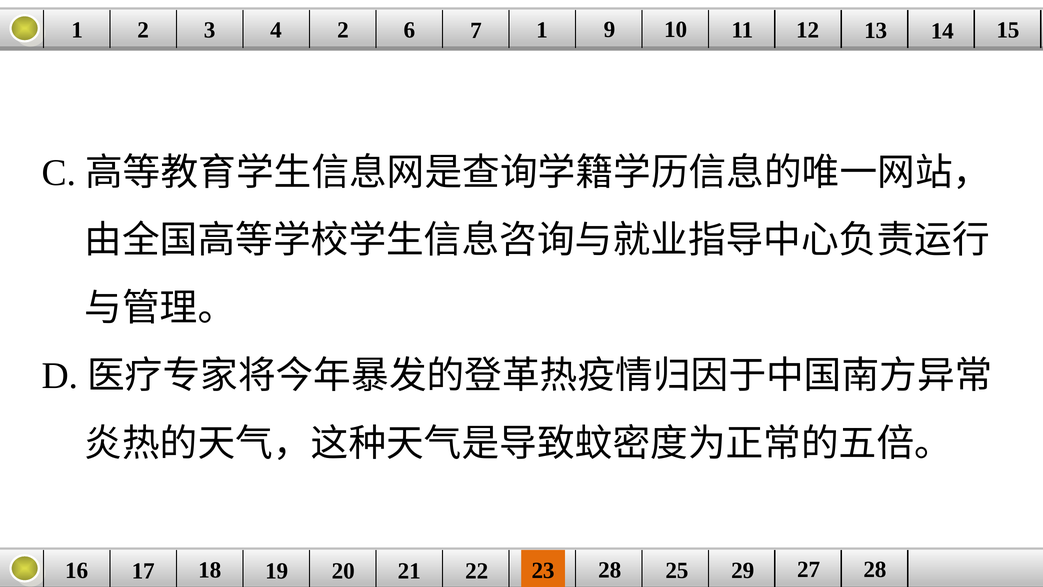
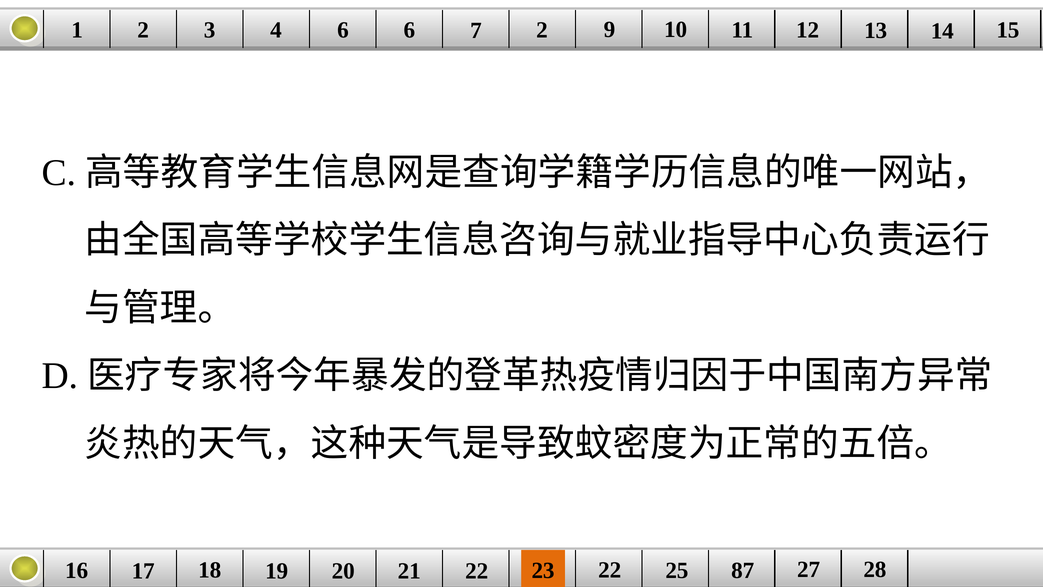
4 2: 2 -> 6 (343, 30)
7 1: 1 -> 2 (542, 30)
23 28: 28 -> 22 (610, 570)
29: 29 -> 87 (743, 570)
